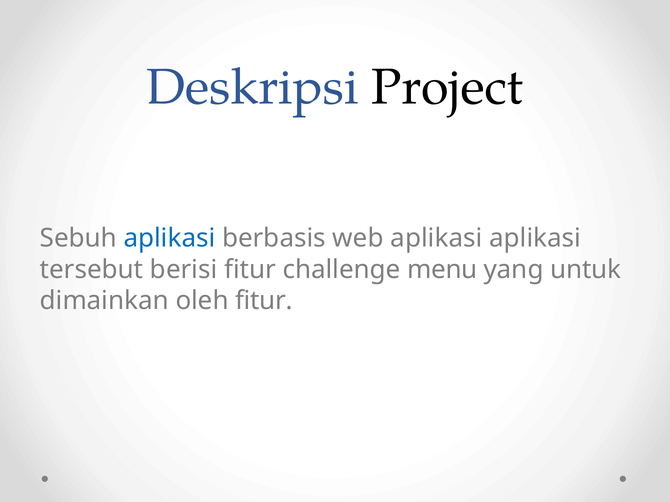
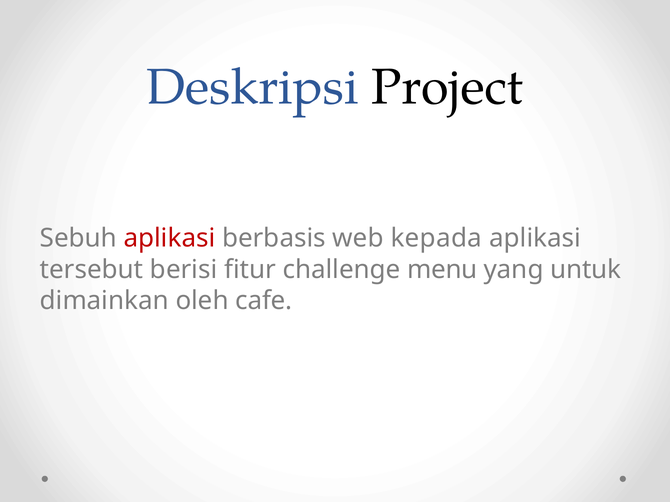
aplikasi colour: blue -> red (170, 239)
web aplikasi: aplikasi -> kepada (436, 239)
oleh fitur: fitur -> cafe (264, 301)
